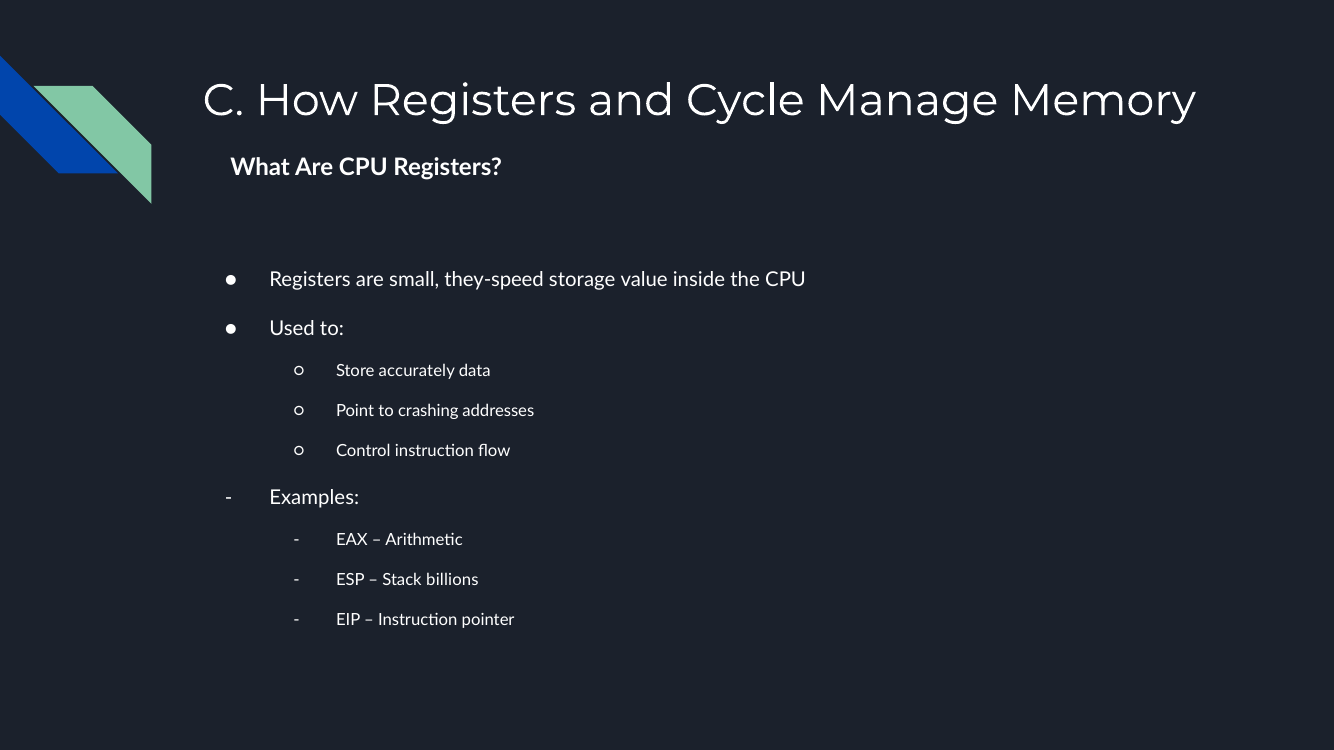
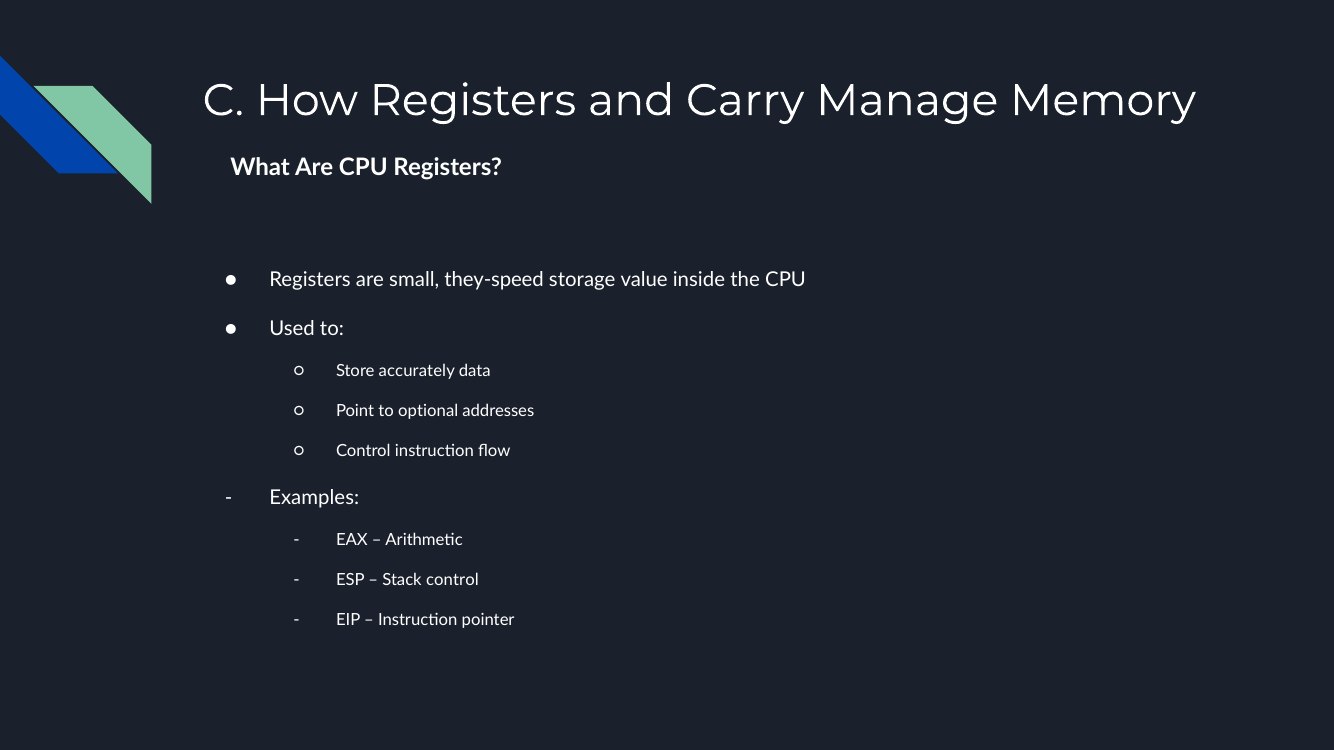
Cycle: Cycle -> Carry (745, 101)
crashing: crashing -> optional (428, 411)
Stack billions: billions -> control (452, 581)
